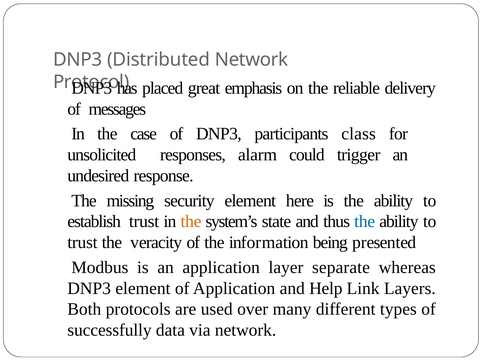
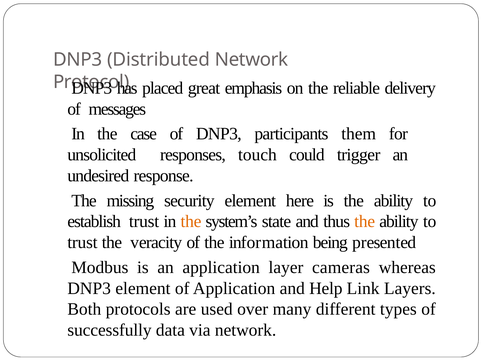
class: class -> them (359, 134)
alarm: alarm -> touch (257, 155)
the colour: blue -> orange (365, 221)
separate: separate -> cameras (341, 267)
